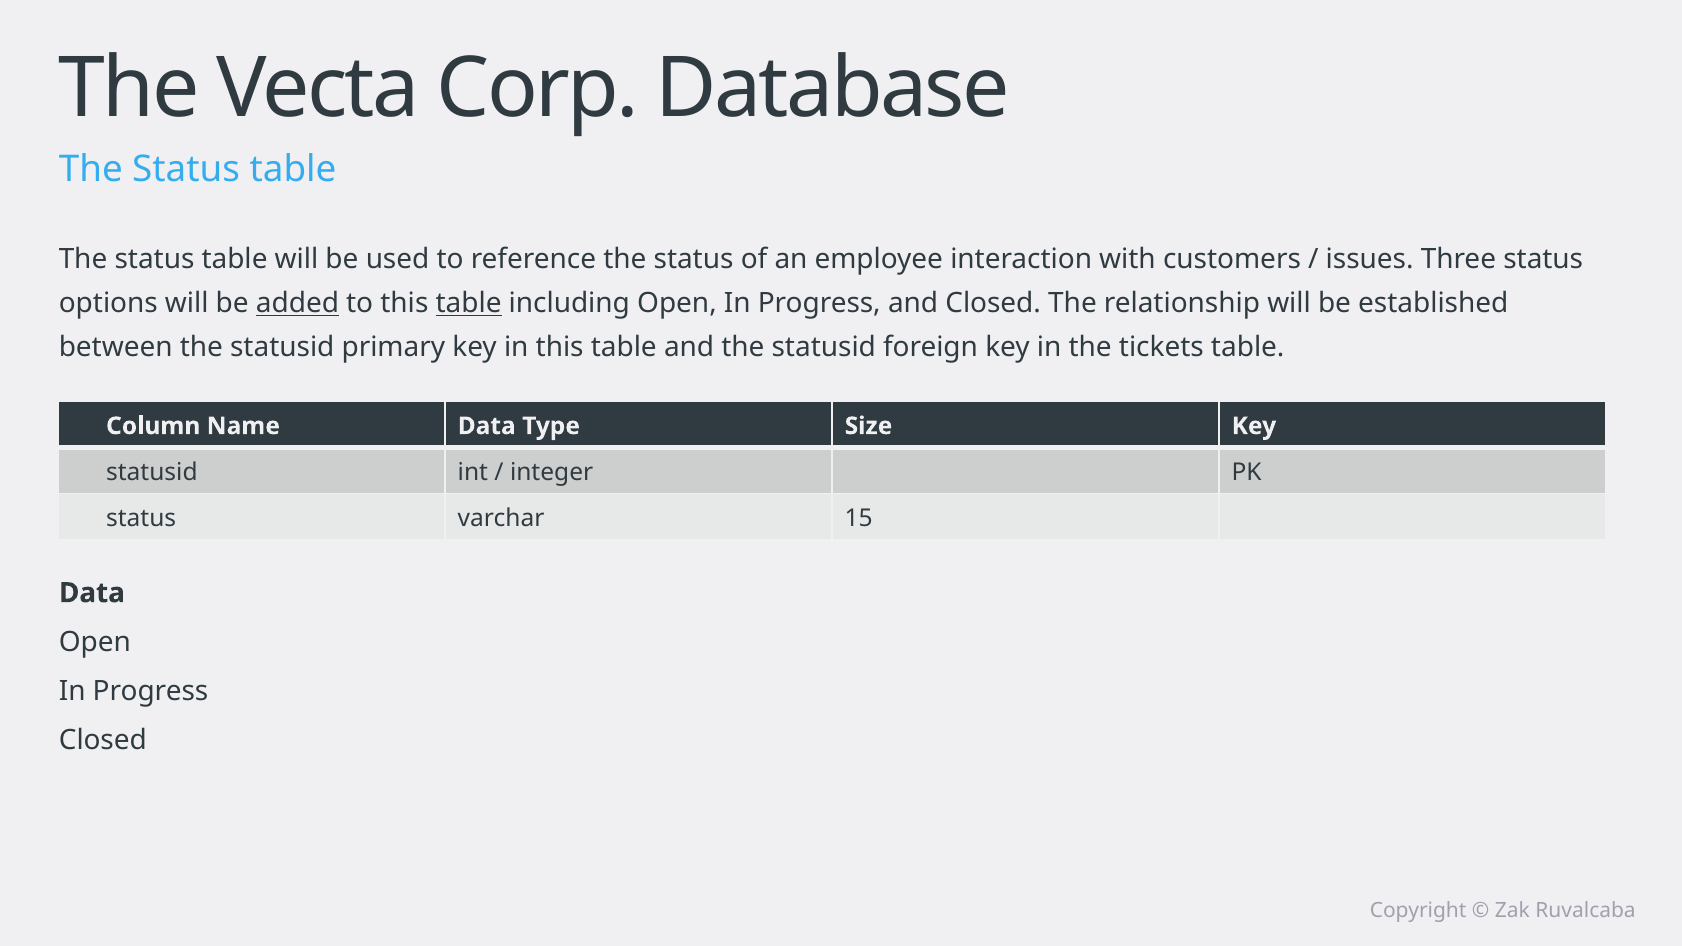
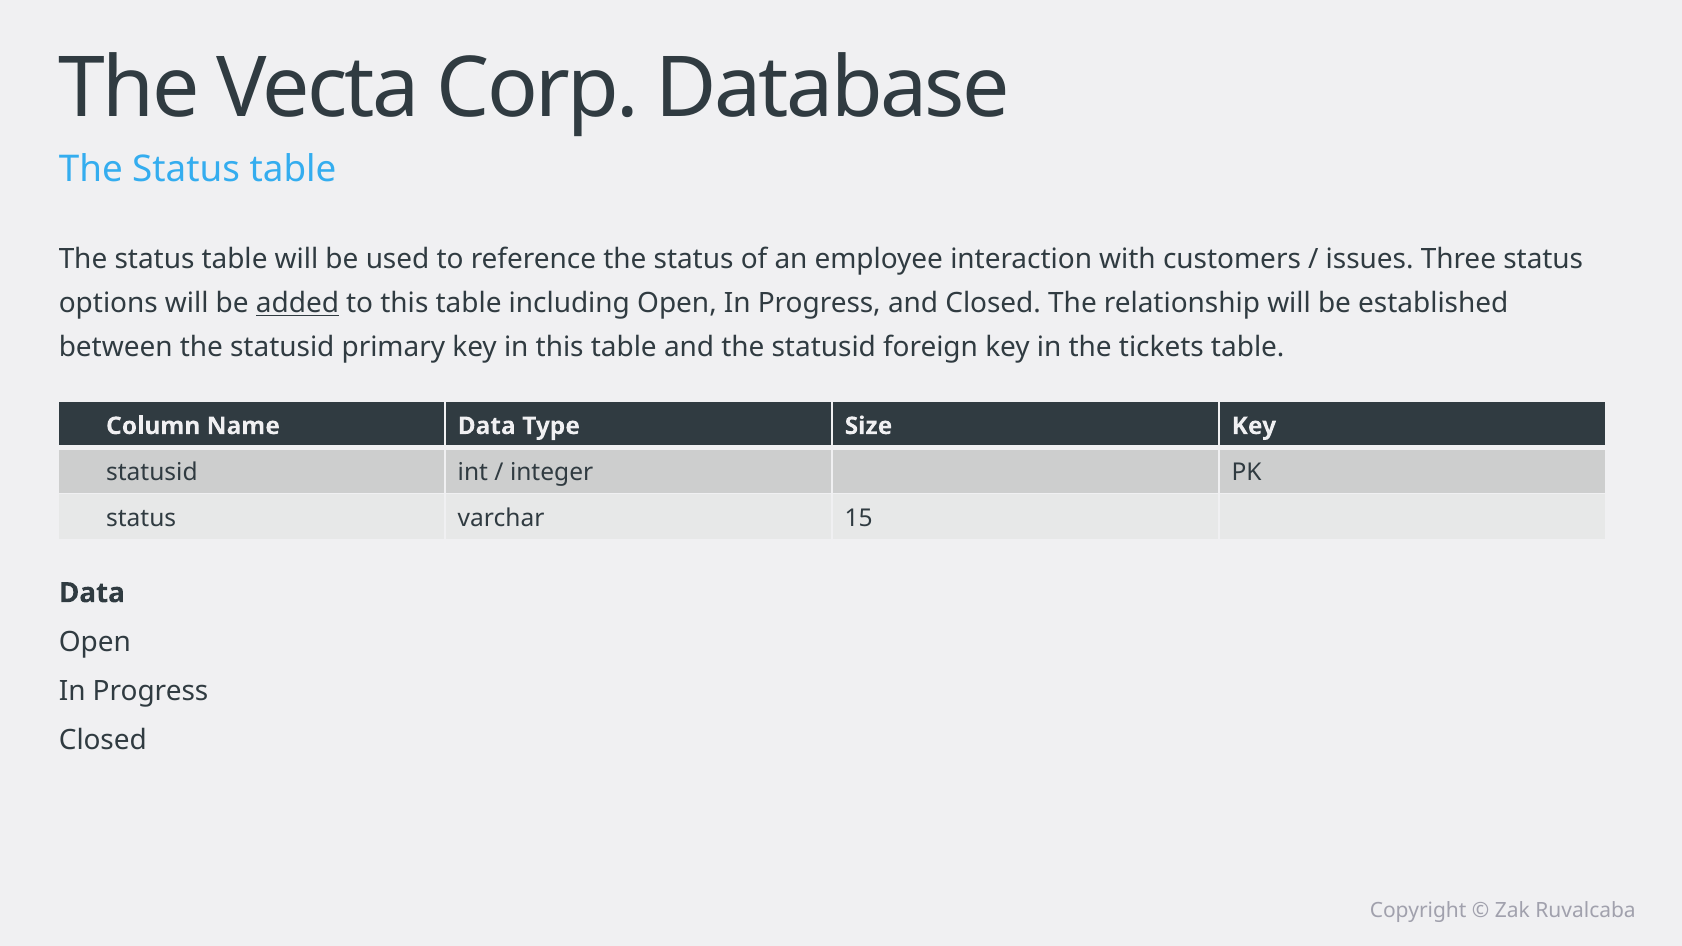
table underline: present -> none (469, 303)
